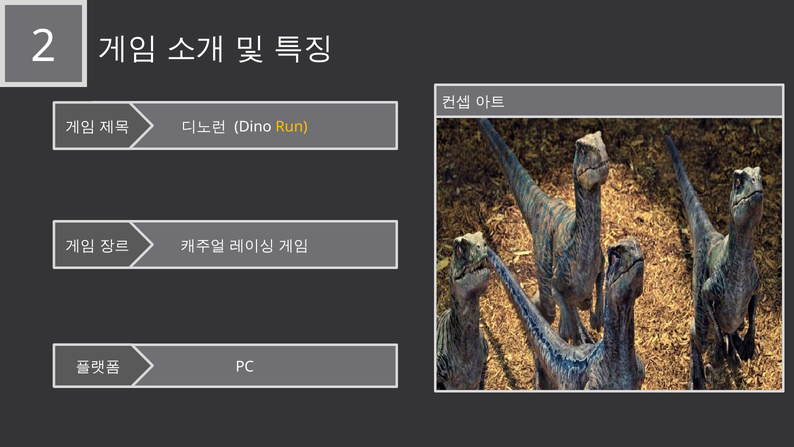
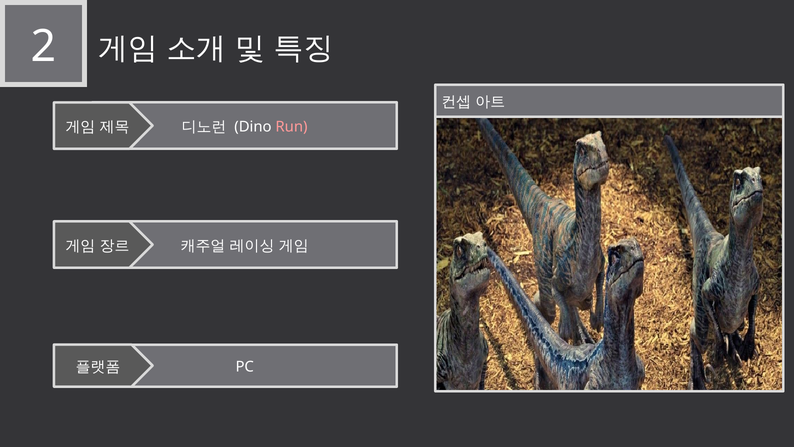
Run colour: yellow -> pink (292, 127)
